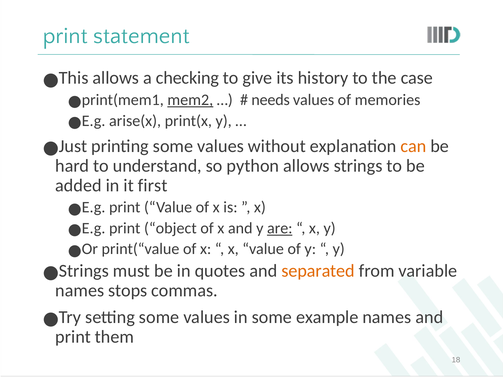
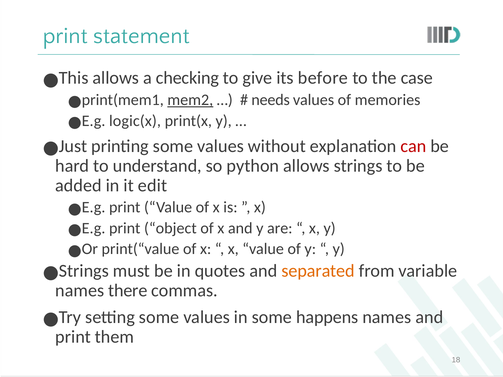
history: history -> before (323, 78)
arise(x: arise(x -> logic(x (135, 121)
can colour: orange -> red (413, 146)
first: first -> edit (153, 186)
are underline: present -> none (280, 228)
stops: stops -> there (128, 291)
example: example -> happens (327, 317)
